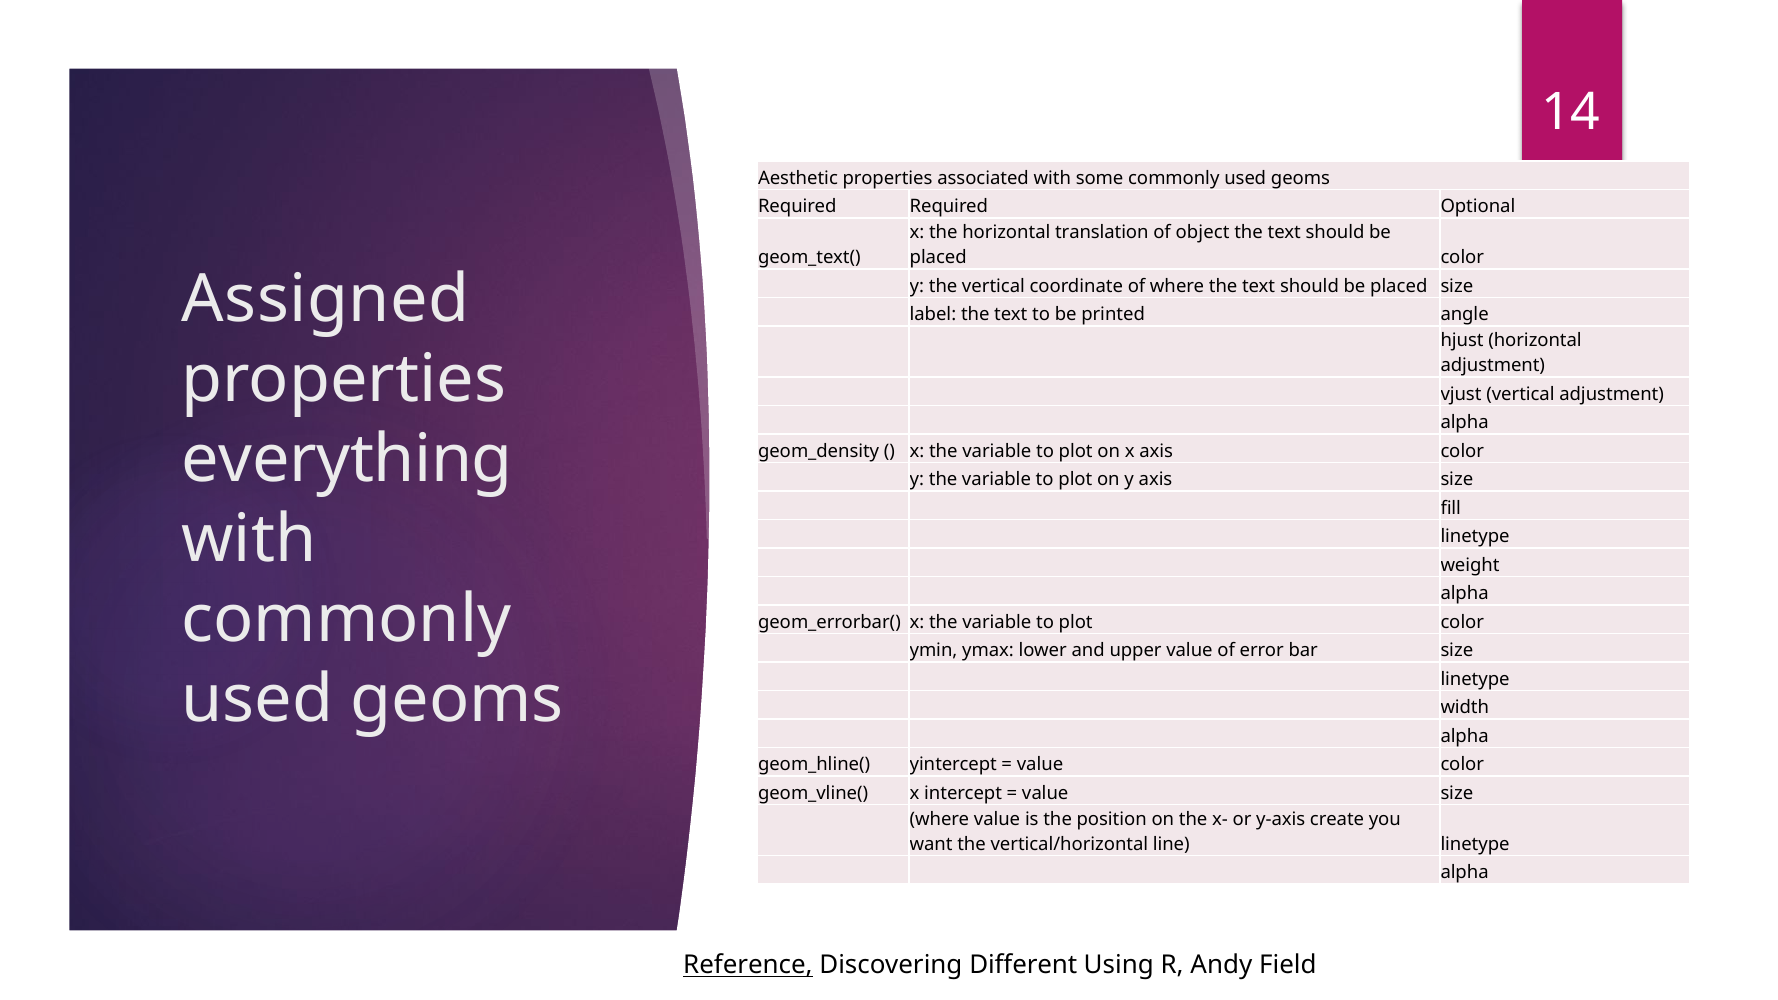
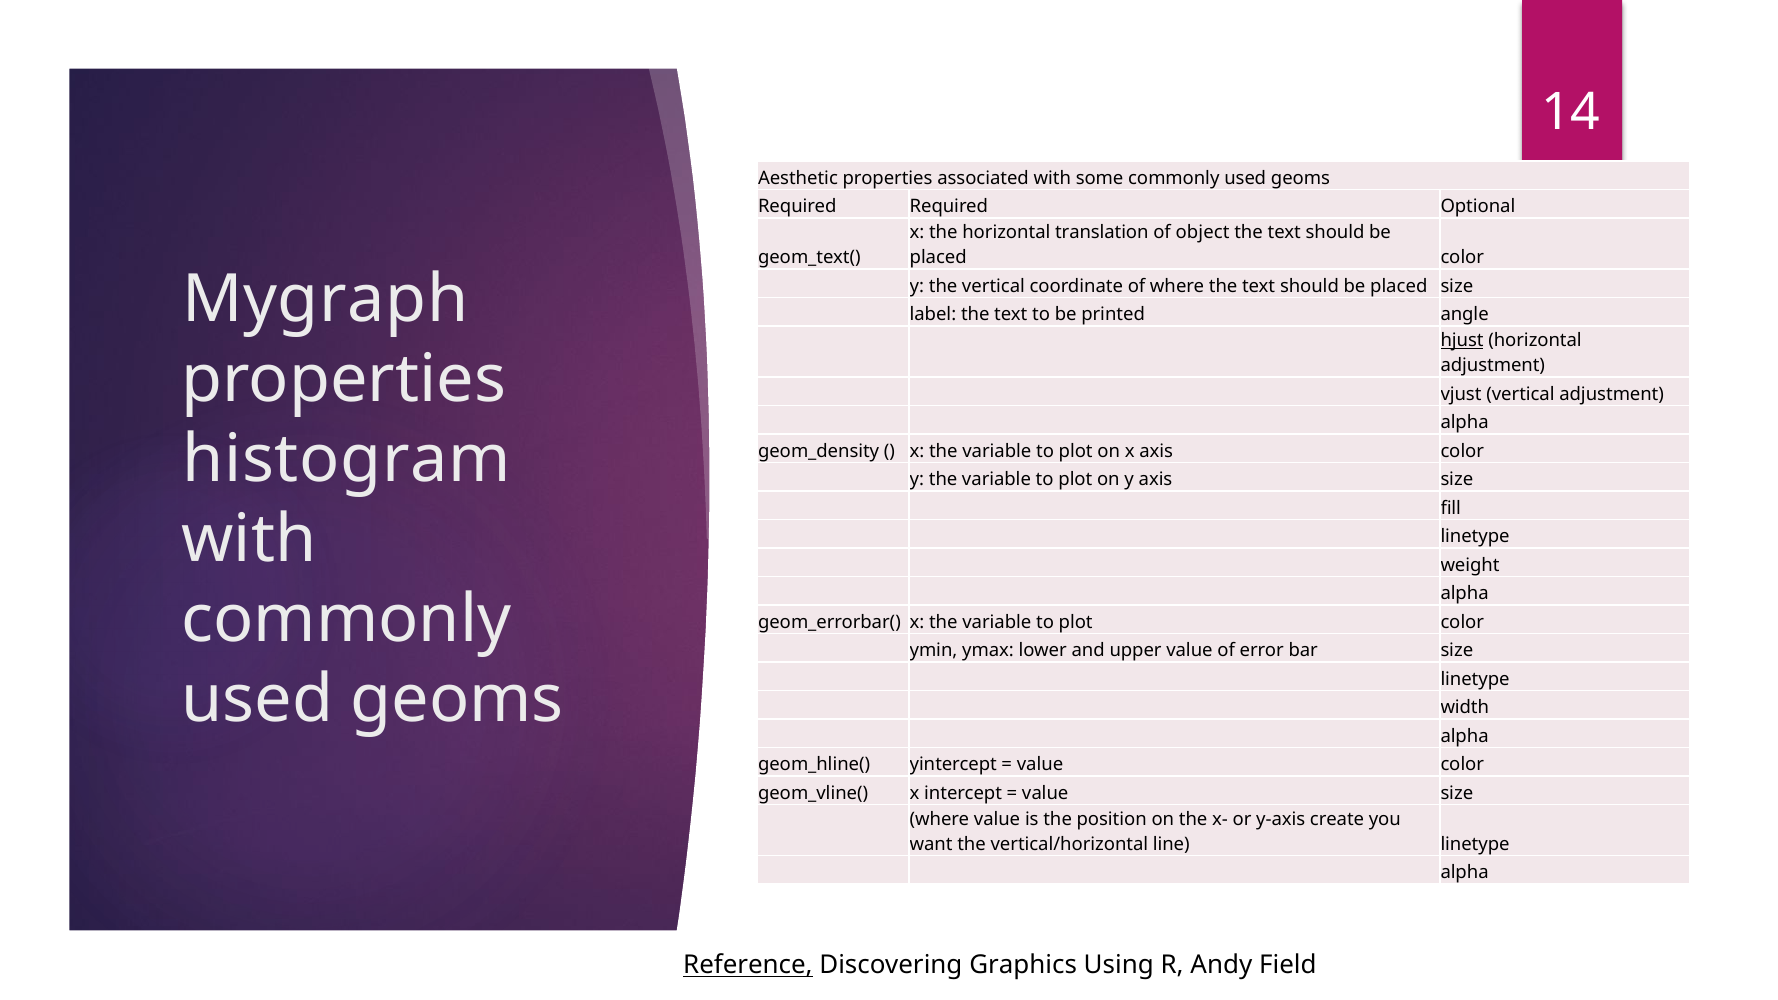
Assigned: Assigned -> Mygraph (325, 299)
hjust underline: none -> present (1462, 340)
everything: everything -> histogram (347, 459)
Different: Different -> Graphics (1023, 965)
